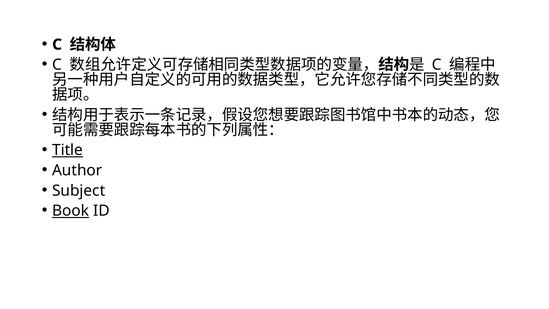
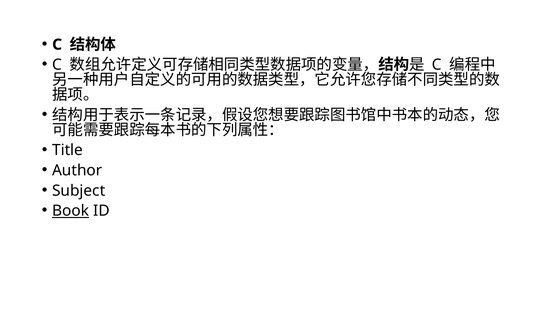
Title underline: present -> none (68, 150)
